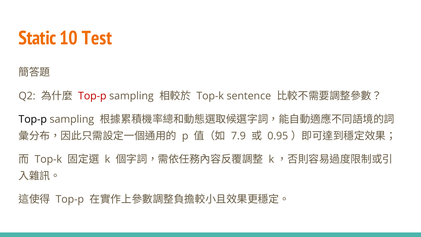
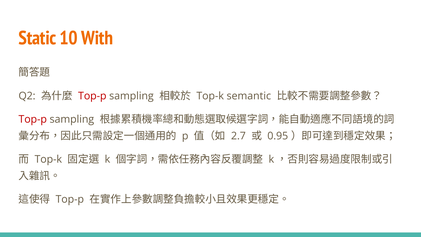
Test: Test -> With (97, 38)
sentence: sentence -> semantic (249, 96)
Top-p colour: black -> red (33, 119)
7.9: 7.9 -> 2.7 (238, 136)
